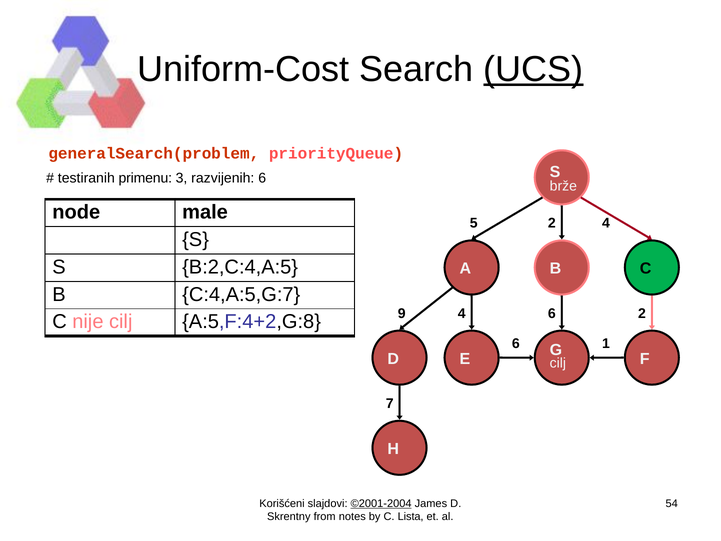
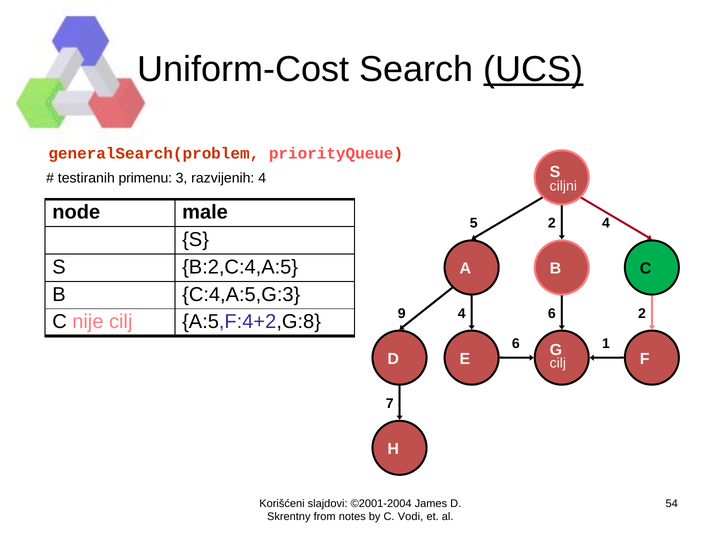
razvijenih 6: 6 -> 4 (262, 178)
brže: brže -> ciljni (563, 186)
C:4,A:5,G:7: C:4,A:5,G:7 -> C:4,A:5,G:3 (241, 294)
©2001-2004 underline: present -> none (381, 503)
Lista: Lista -> Vodi (411, 517)
